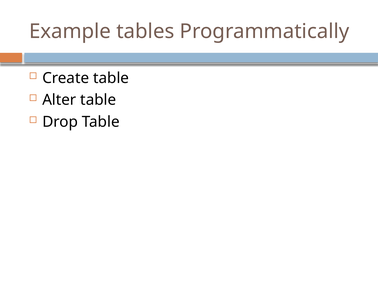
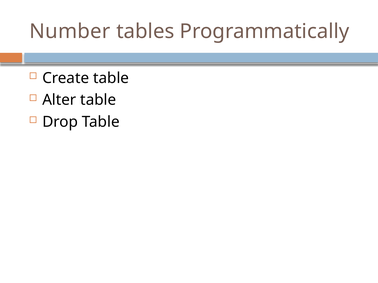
Example: Example -> Number (70, 31)
